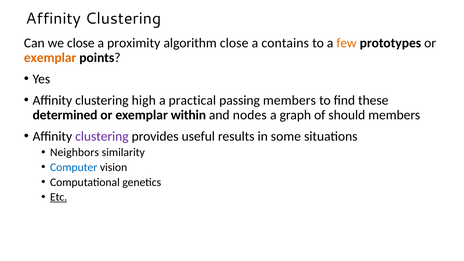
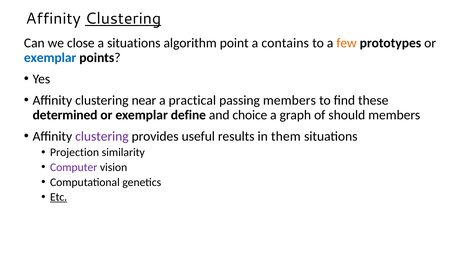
Clustering underline: none -> present (123, 19)
a proximity: proximity -> situations (134, 43)
algorithm close: close -> point (234, 43)
exemplar colour: orange -> blue (50, 58)
high: high -> near (144, 100)
within: within -> define (188, 115)
nodes: nodes -> choice (250, 115)
some: some -> them (286, 136)
Neighbors: Neighbors -> Projection (75, 152)
Computer colour: blue -> purple (74, 167)
